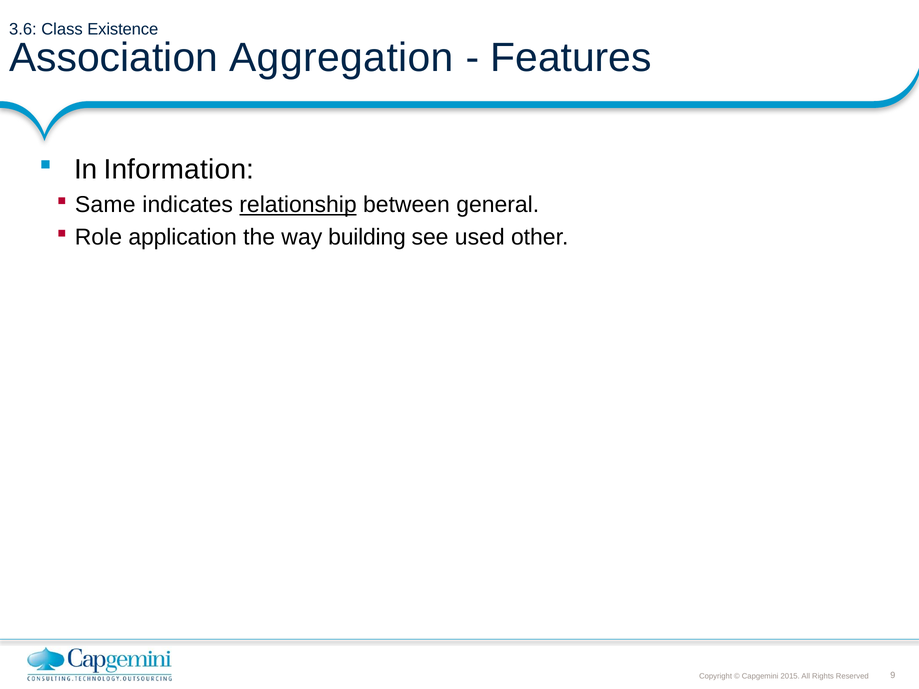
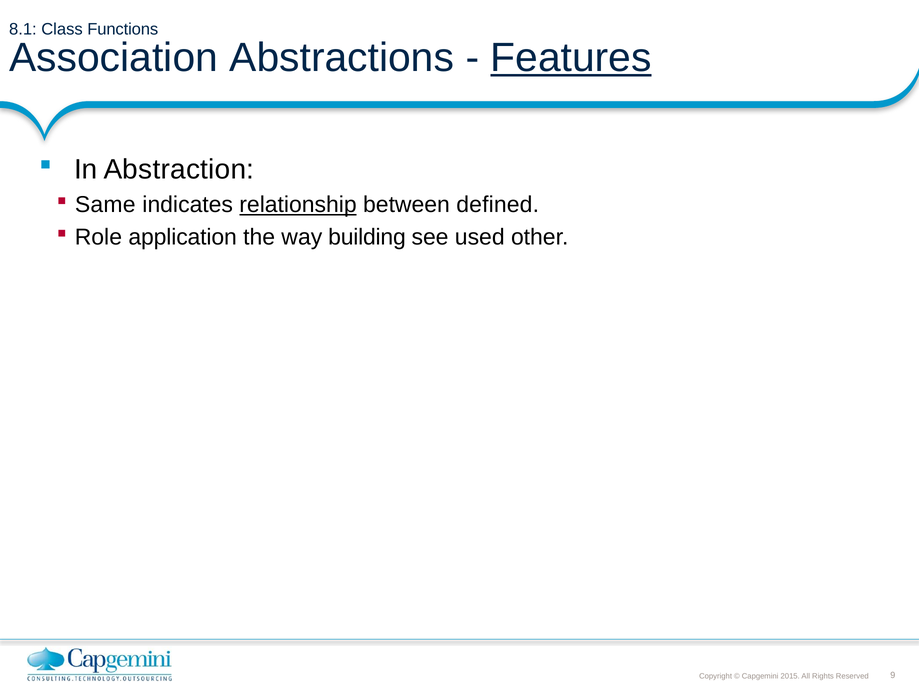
3.6: 3.6 -> 8.1 (23, 29)
Existence: Existence -> Functions (123, 29)
Aggregation: Aggregation -> Abstractions (342, 58)
Features underline: none -> present (571, 58)
Information: Information -> Abstraction (179, 170)
general: general -> defined (498, 205)
